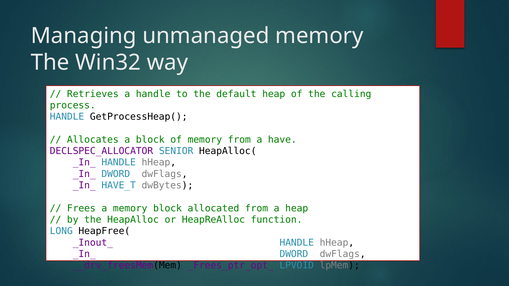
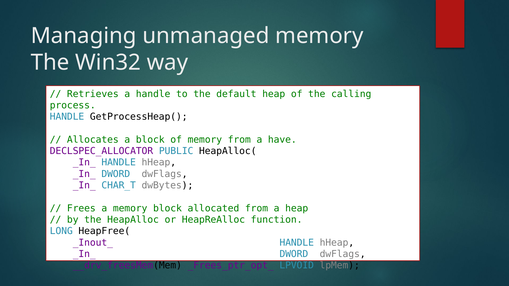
SENIOR: SENIOR -> PUBLIC (176, 151)
HAVE_T: HAVE_T -> CHAR_T (119, 186)
